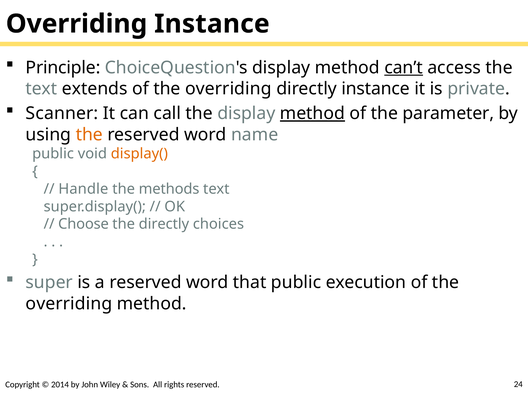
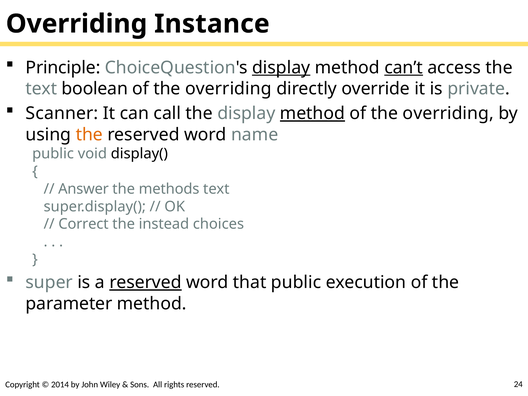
display underline: none -> present (281, 68)
extends: extends -> boolean (95, 89)
directly instance: instance -> override (376, 89)
parameter: parameter -> overriding (448, 113)
display( colour: orange -> black (139, 154)
Handle: Handle -> Answer (83, 189)
Choose: Choose -> Correct (83, 224)
the directly: directly -> instead (164, 224)
reserved underline: none -> present (145, 282)
overriding: overriding -> parameter (69, 304)
